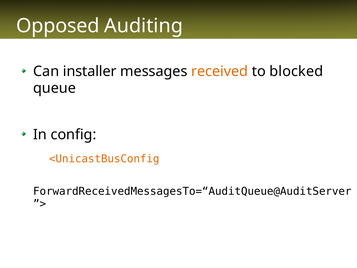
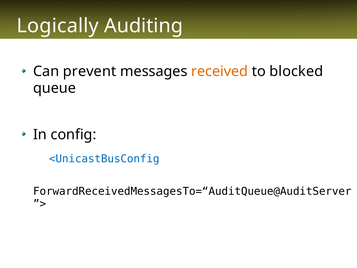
Opposed: Opposed -> Logically (58, 26)
installer: installer -> prevent (90, 71)
<UnicastBusConfig colour: orange -> blue (104, 159)
